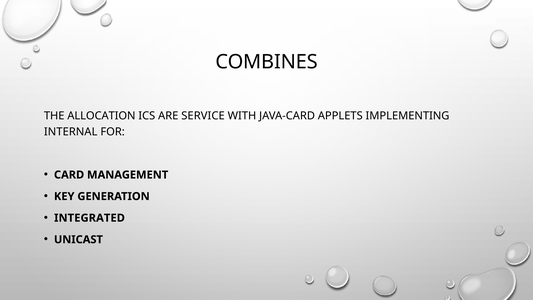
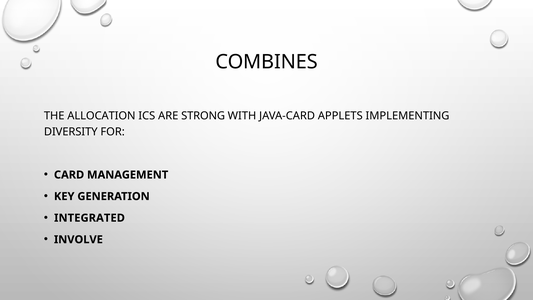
SERVICE: SERVICE -> STRONG (203, 116)
INTERNAL: INTERNAL -> DIVERSITY (71, 132)
UNICAST: UNICAST -> INVOLVE (78, 239)
